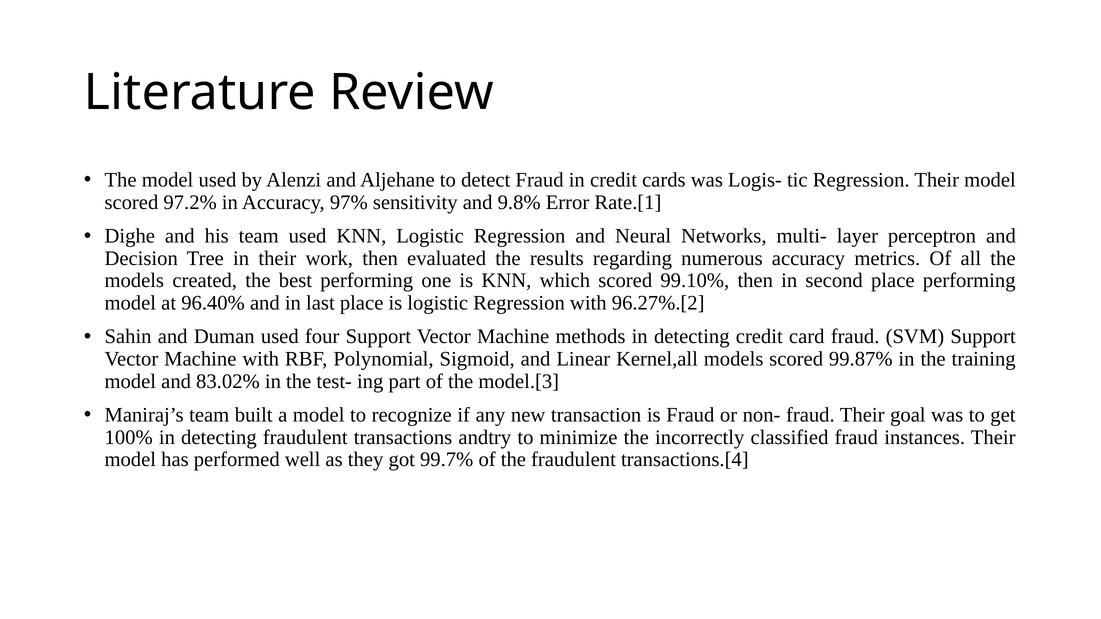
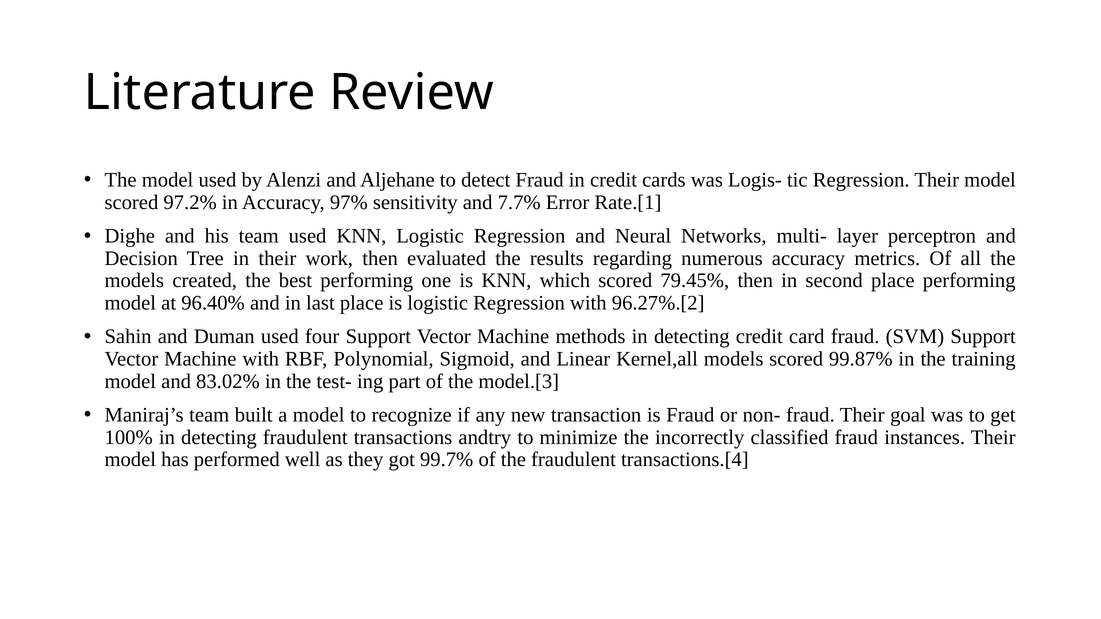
9.8%: 9.8% -> 7.7% (519, 202)
99.10%: 99.10% -> 79.45% (695, 281)
